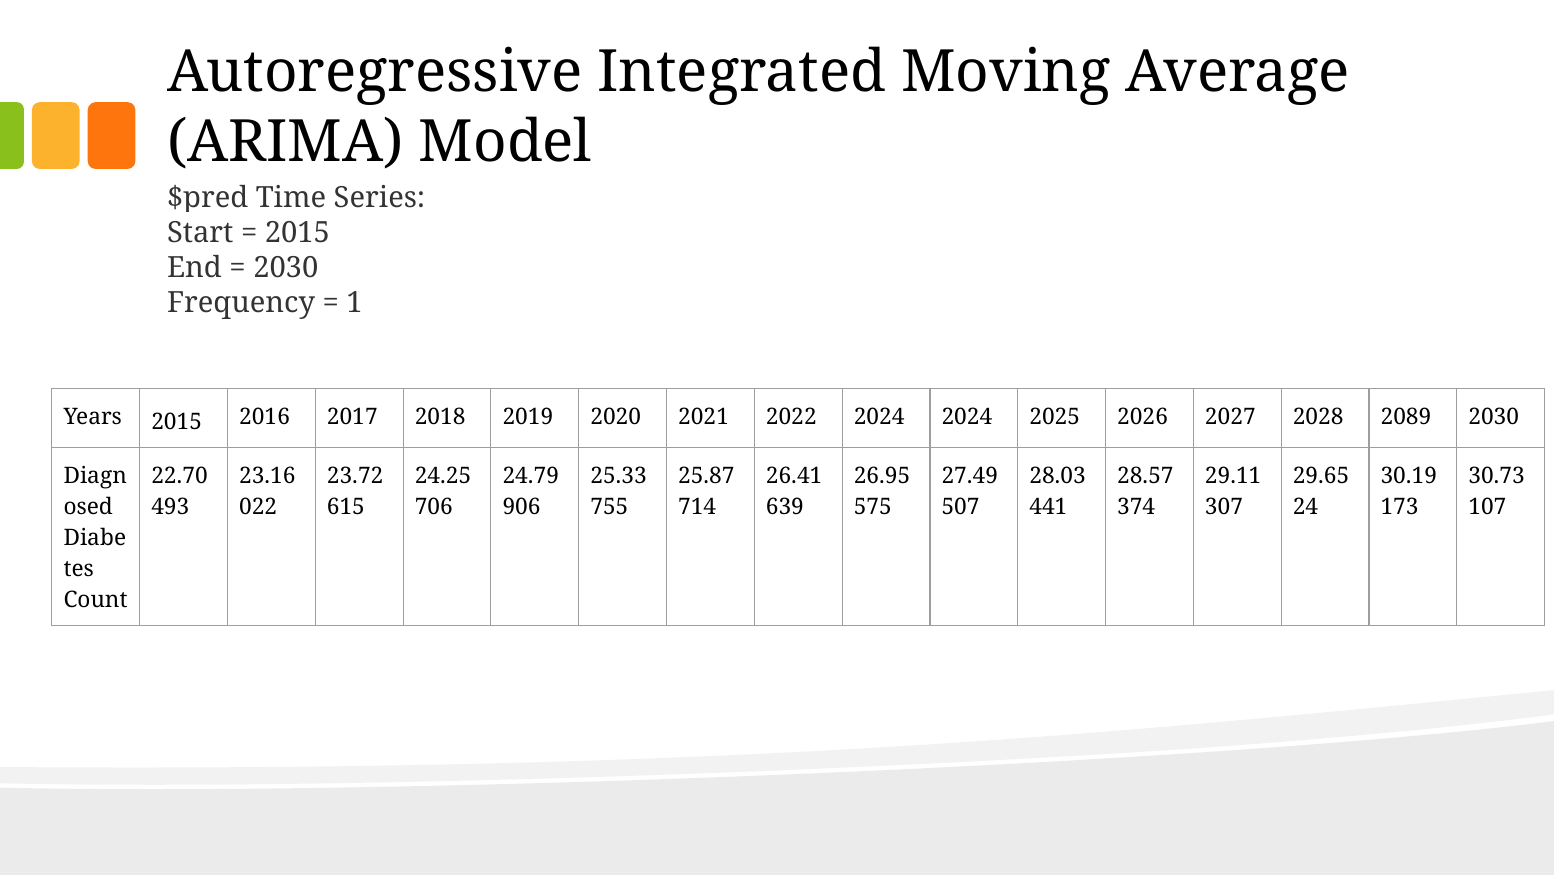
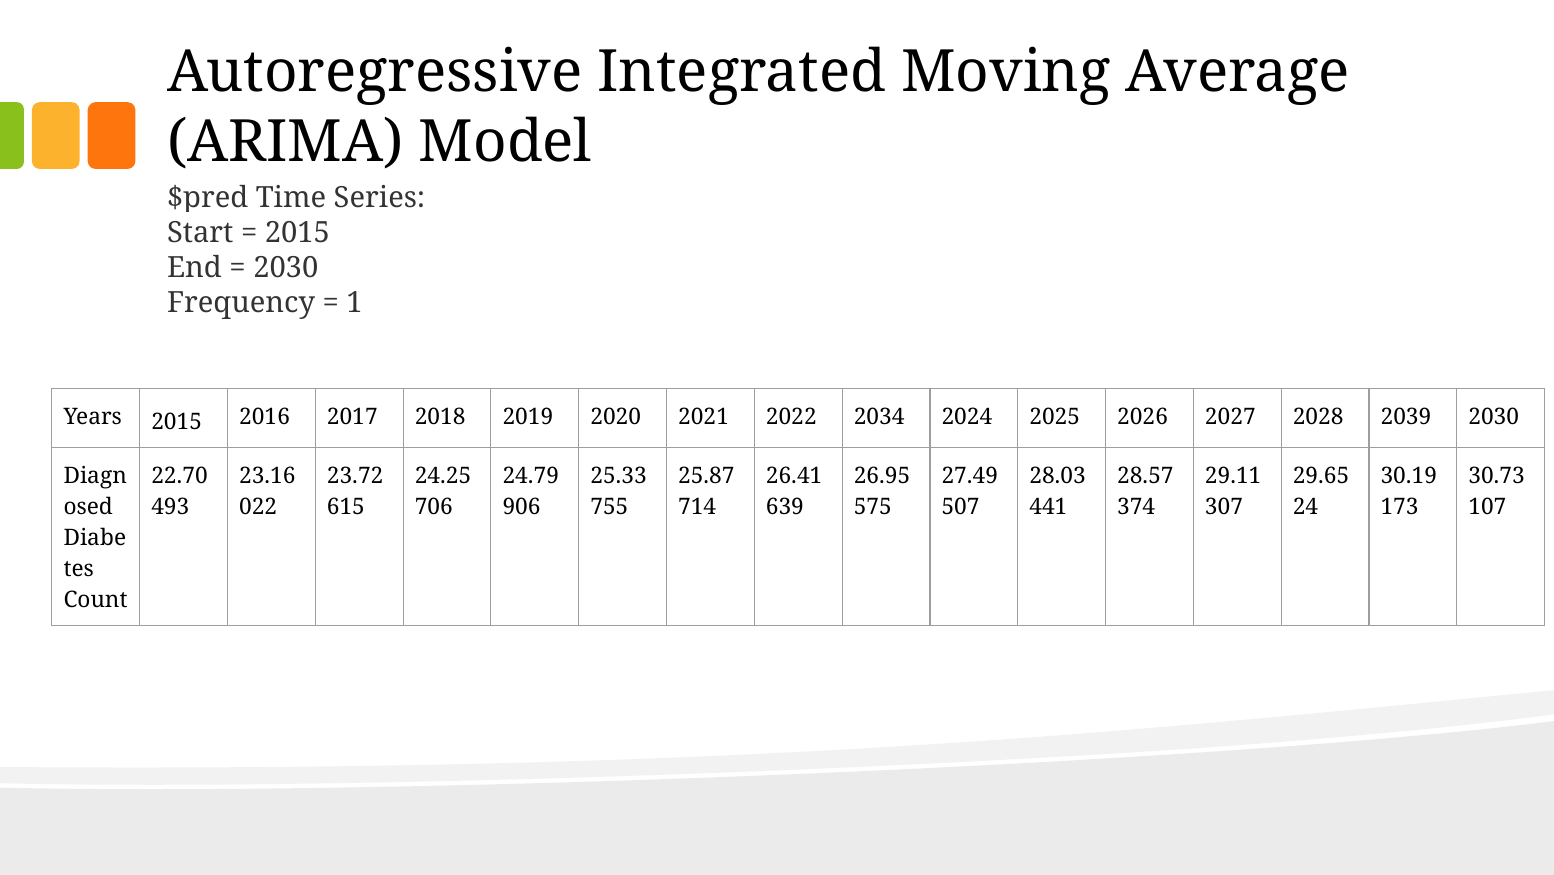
2022 2024: 2024 -> 2034 (879, 417)
2089: 2089 -> 2039 (1406, 417)
